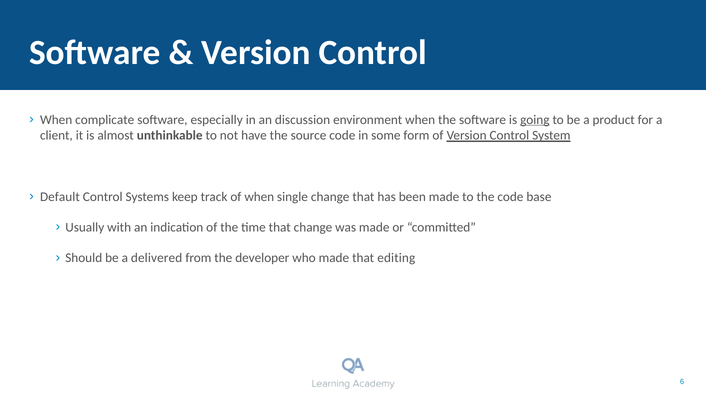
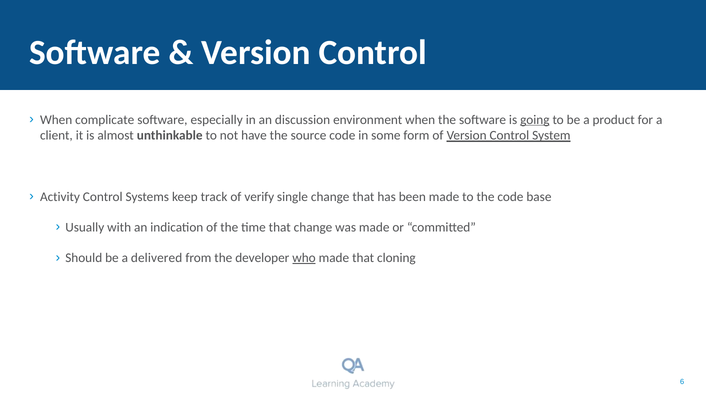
Default: Default -> Activity (60, 197)
of when: when -> verify (259, 197)
who underline: none -> present (304, 258)
editing: editing -> cloning (396, 258)
